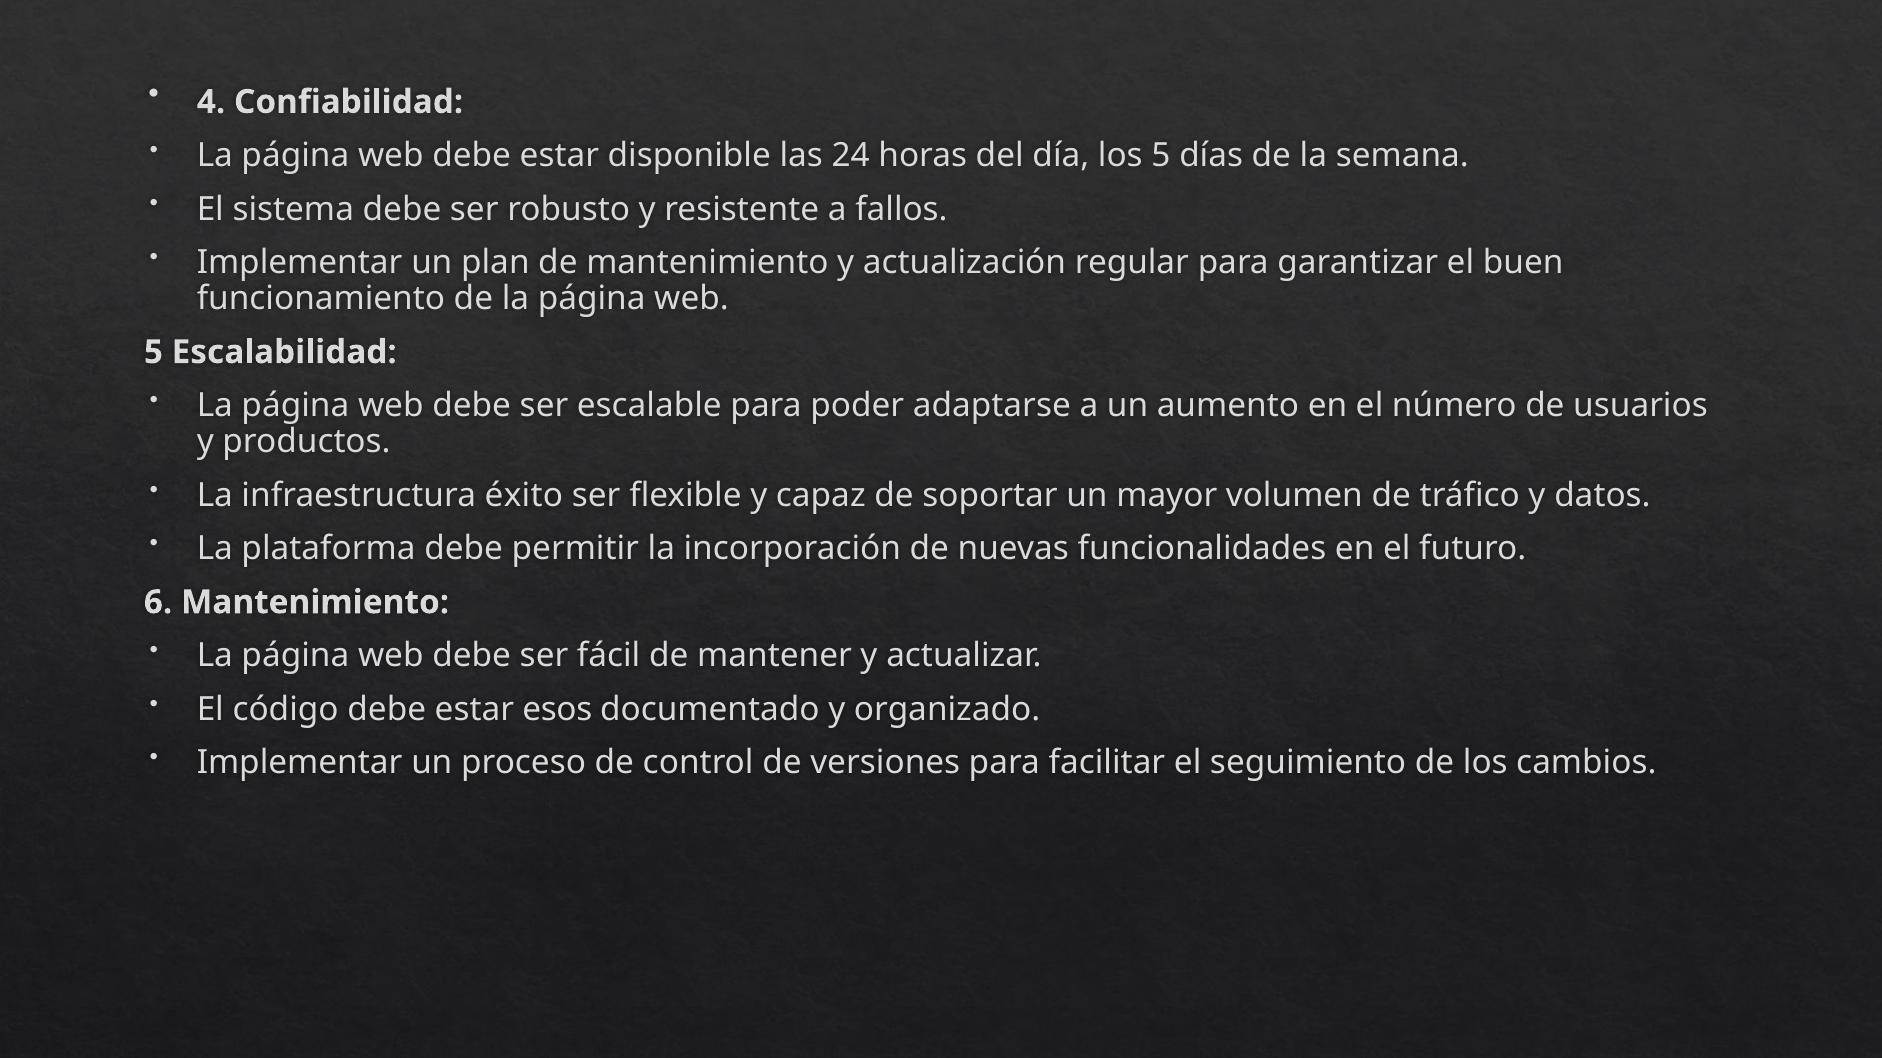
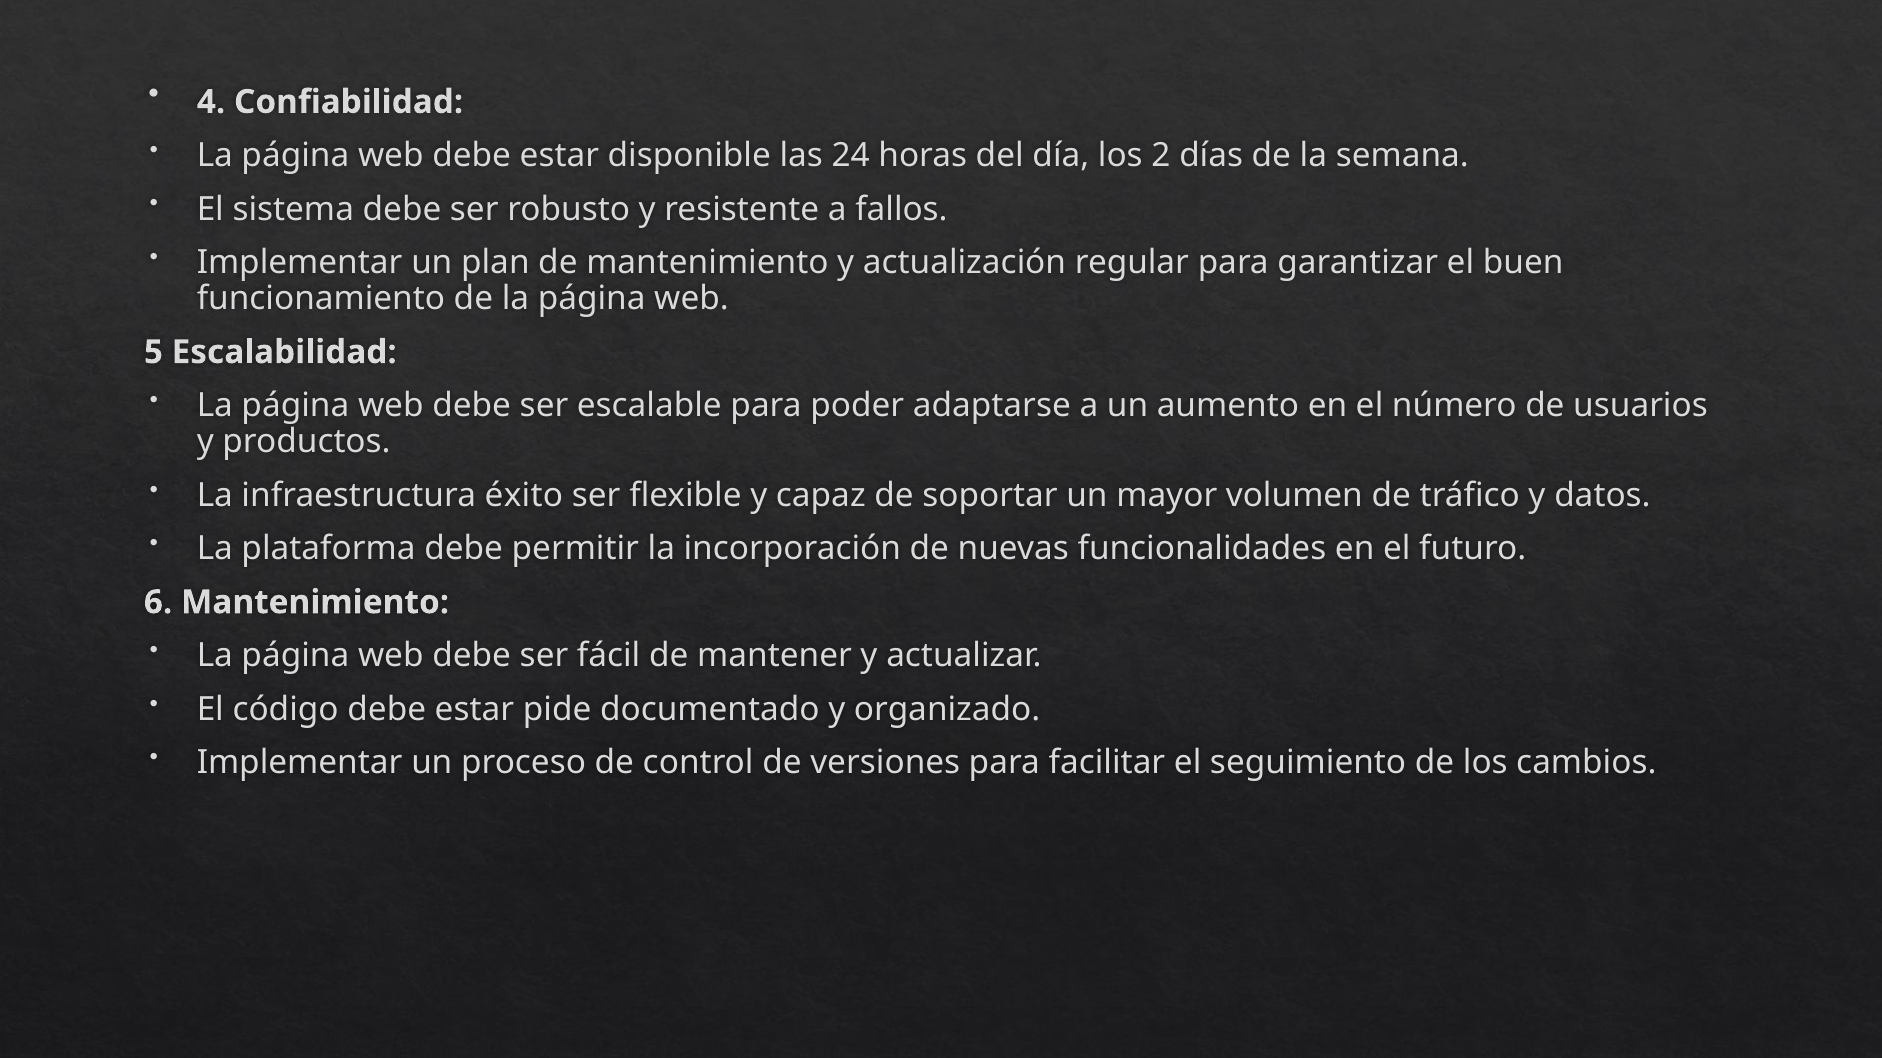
los 5: 5 -> 2 (1161, 156)
esos: esos -> pide (557, 710)
